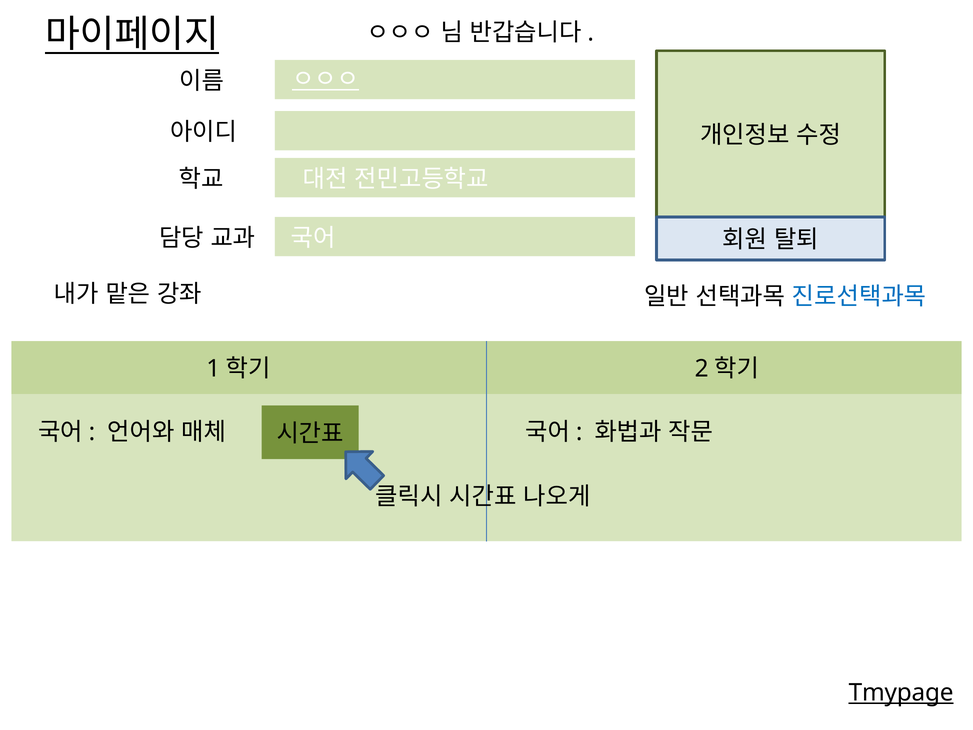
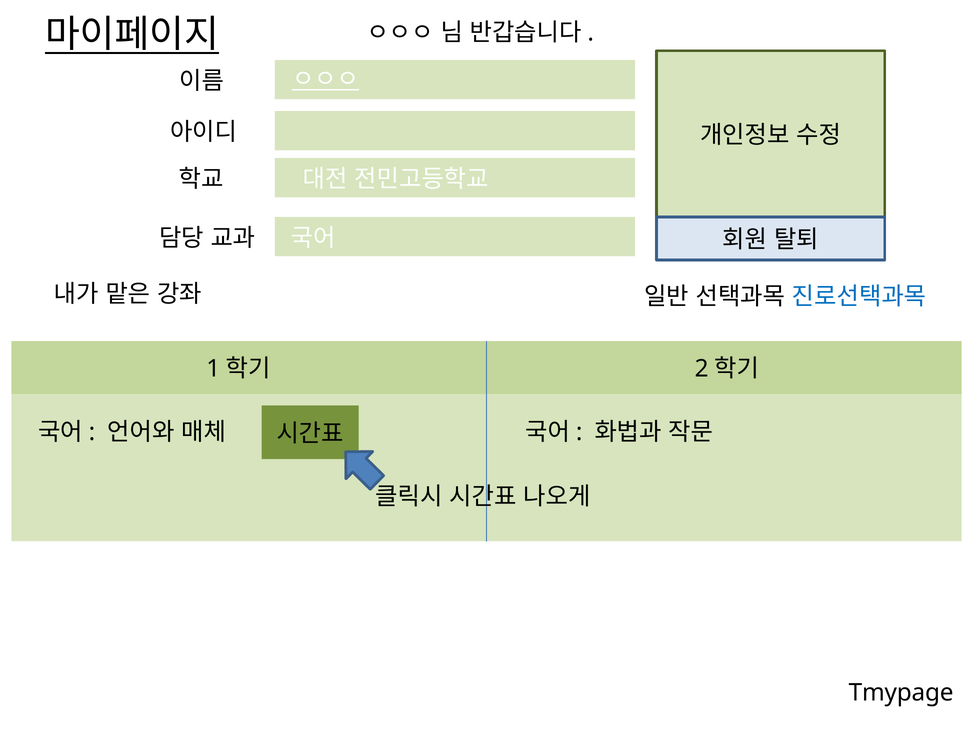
Tmypage underline: present -> none (901, 692)
